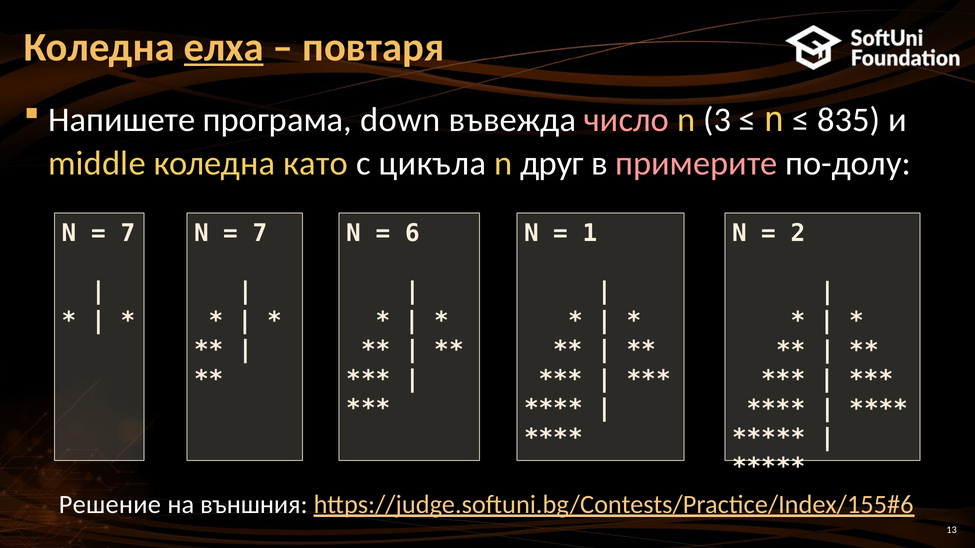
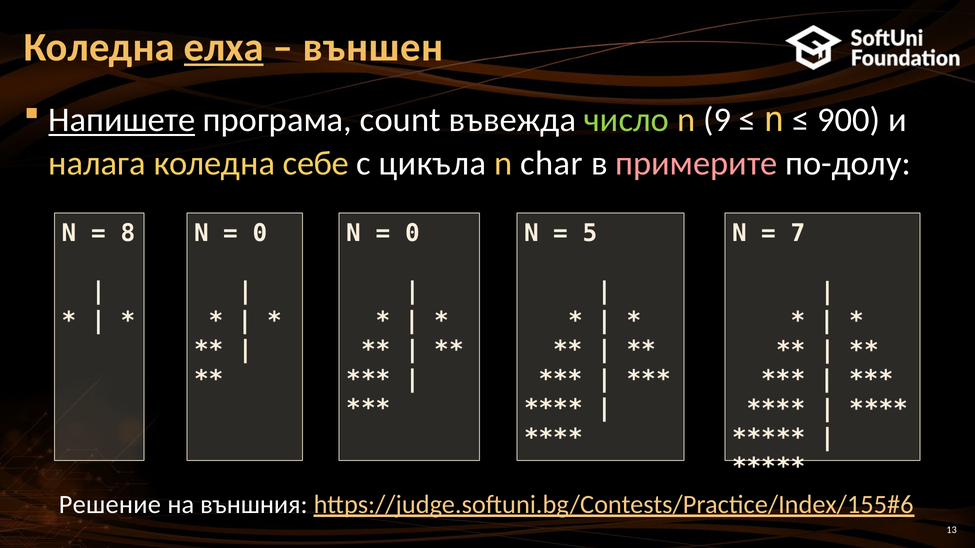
повтаря: повтаря -> външен (373, 47)
Напишете underline: none -> present (122, 120)
down: down -> count (400, 120)
число colour: pink -> light green (626, 120)
3: 3 -> 9 (717, 120)
835: 835 -> 900 (849, 120)
middle: middle -> налага (97, 164)
като: като -> себе (316, 164)
друг: друг -> char (552, 164)
7: 7 -> 8 (128, 233)
7: 7 -> 0 (260, 233)
6: 6 -> 0 (412, 233)
1: 1 -> 5 (590, 233)
2: 2 -> 7 (798, 233)
